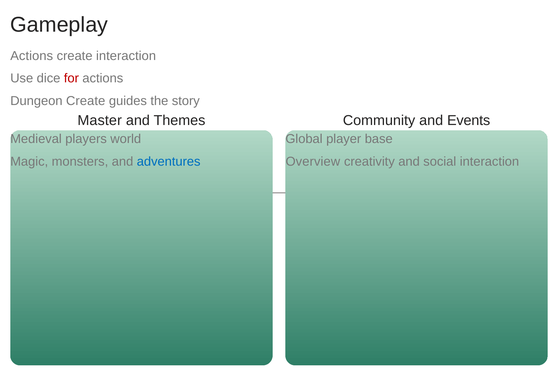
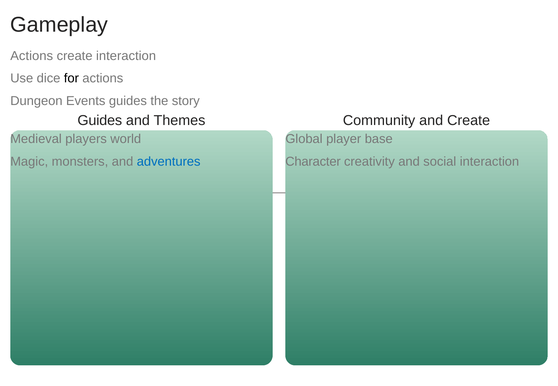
for colour: red -> black (71, 78)
Dungeon Create: Create -> Events (86, 101)
Master: Master -> Guides (100, 120)
and Events: Events -> Create (469, 120)
Overview: Overview -> Character (313, 162)
